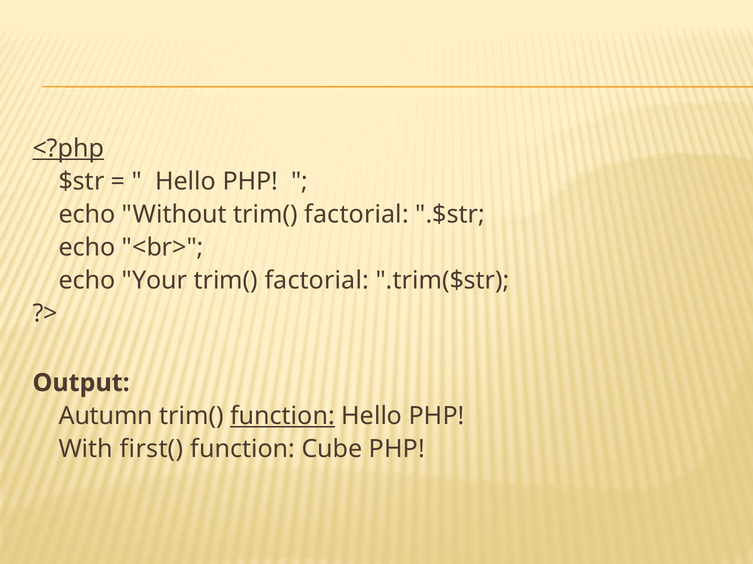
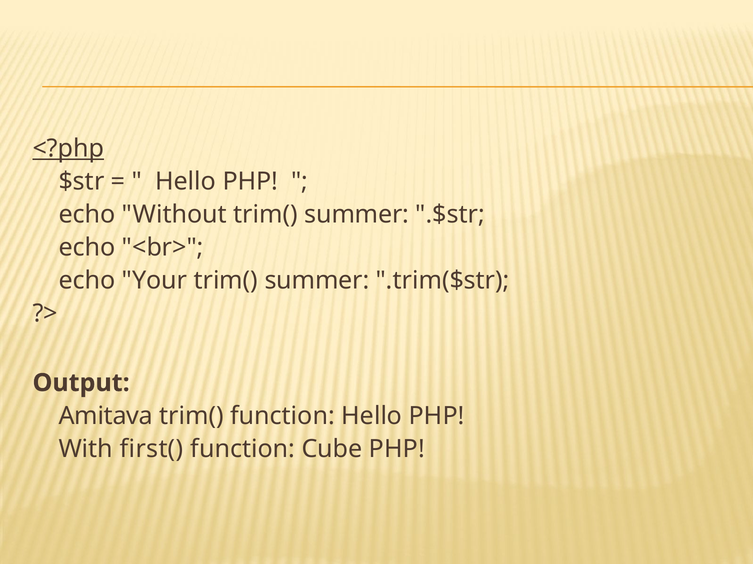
Without trim( factorial: factorial -> summer (357, 215)
factorial: factorial -> summer (317, 281)
Autumn: Autumn -> Amitava (106, 416)
function underline: present -> none (283, 416)
